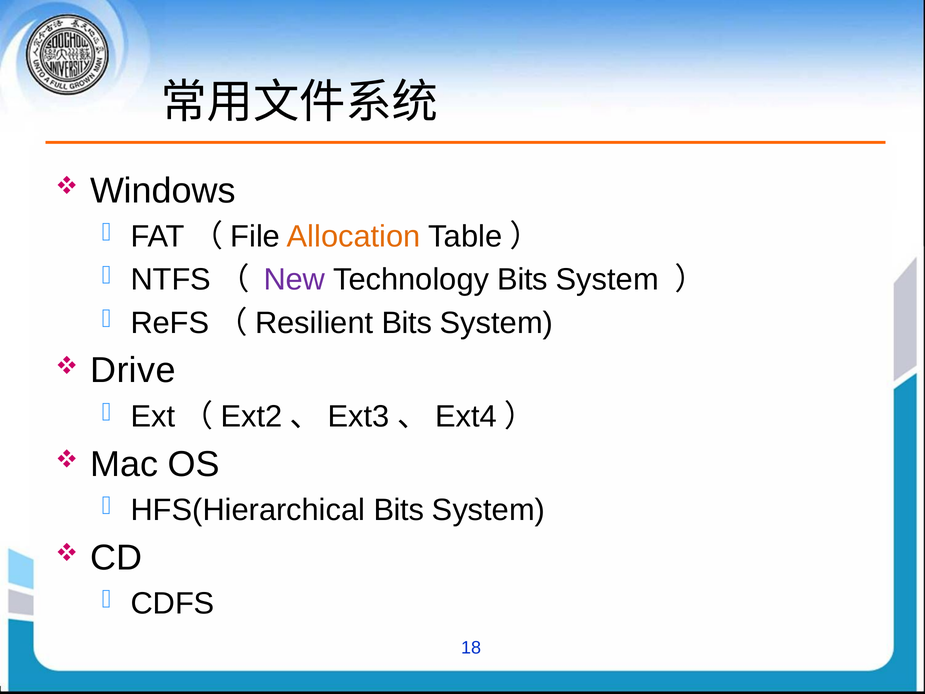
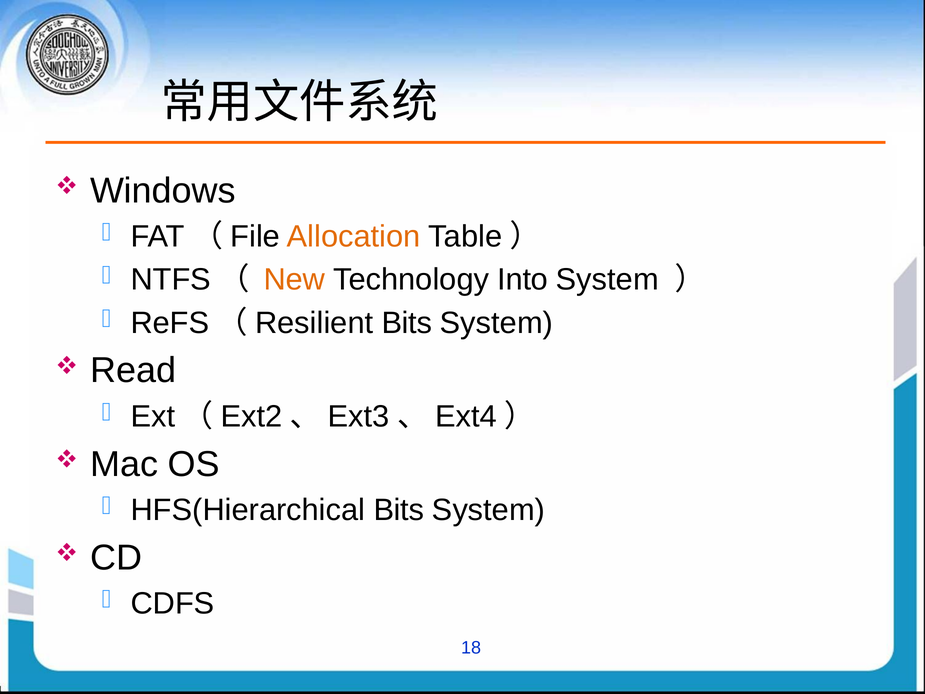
New colour: purple -> orange (294, 280)
Technology Bits: Bits -> Into (523, 280)
Drive: Drive -> Read (133, 370)
